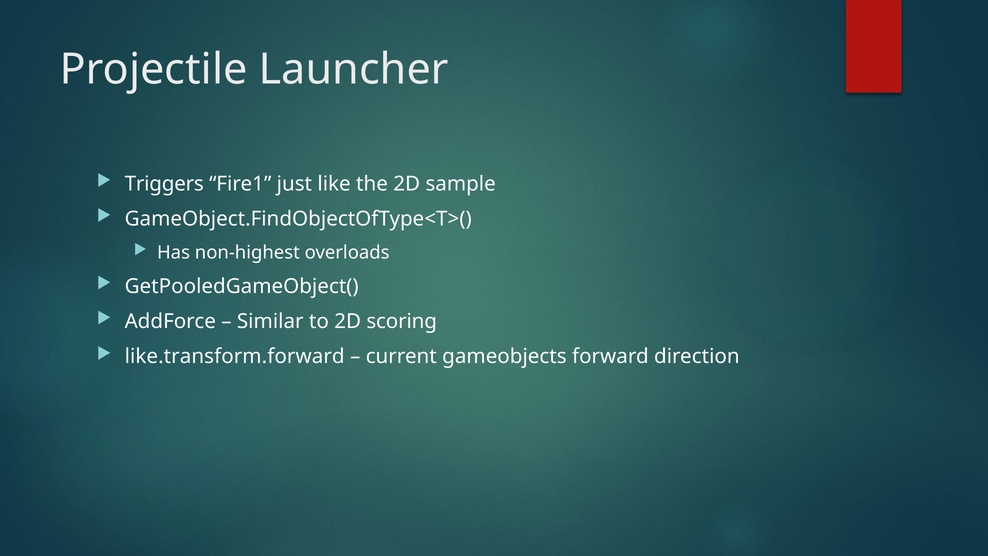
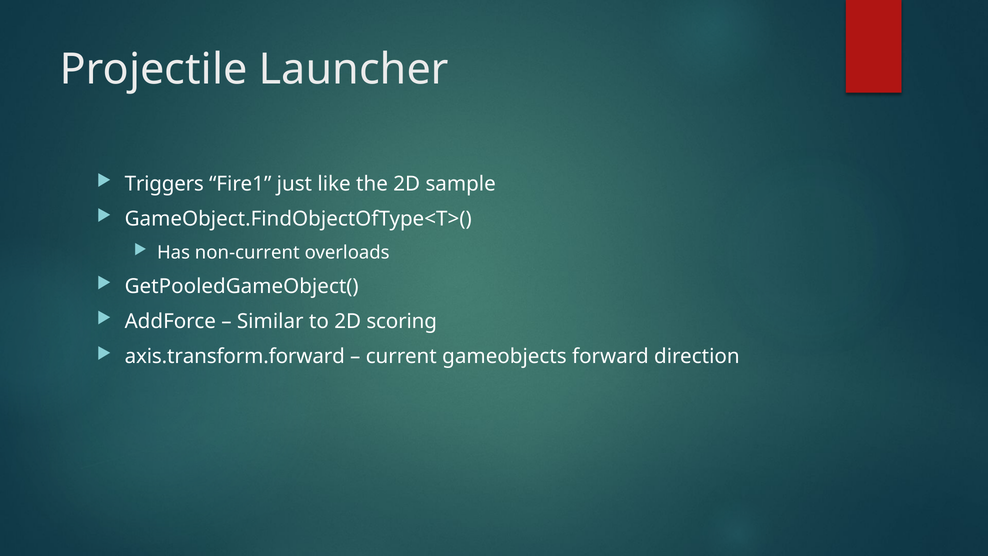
non-highest: non-highest -> non-current (247, 253)
like.transform.forward: like.transform.forward -> axis.transform.forward (235, 356)
